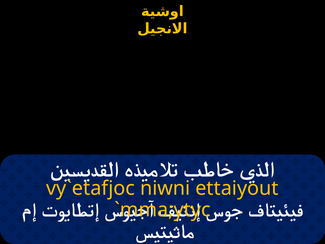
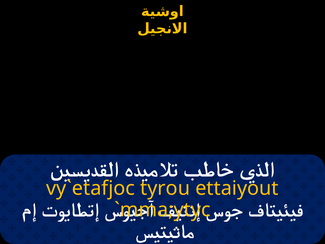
niwni: niwni -> tyrou (165, 188)
